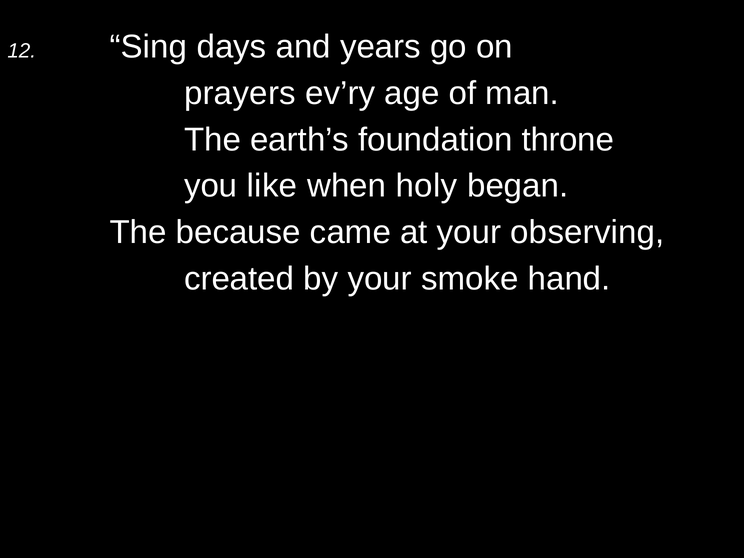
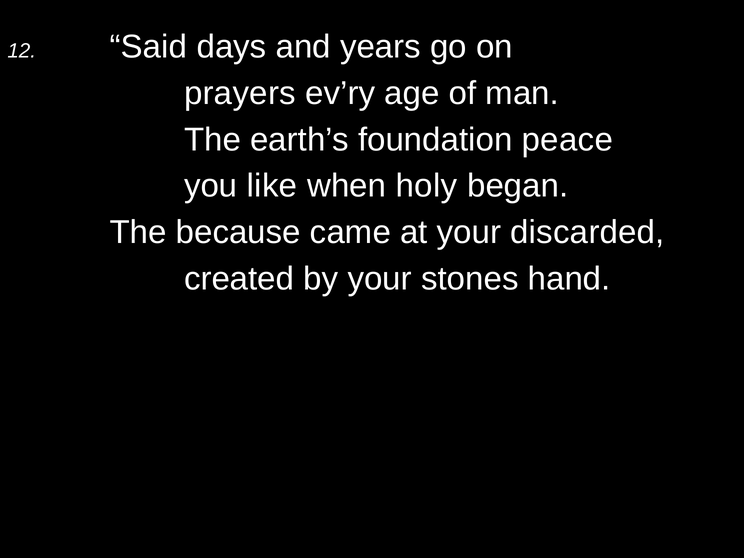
Sing: Sing -> Said (148, 47)
throne: throne -> peace (567, 140)
observing: observing -> discarded (587, 232)
smoke: smoke -> stones (470, 279)
